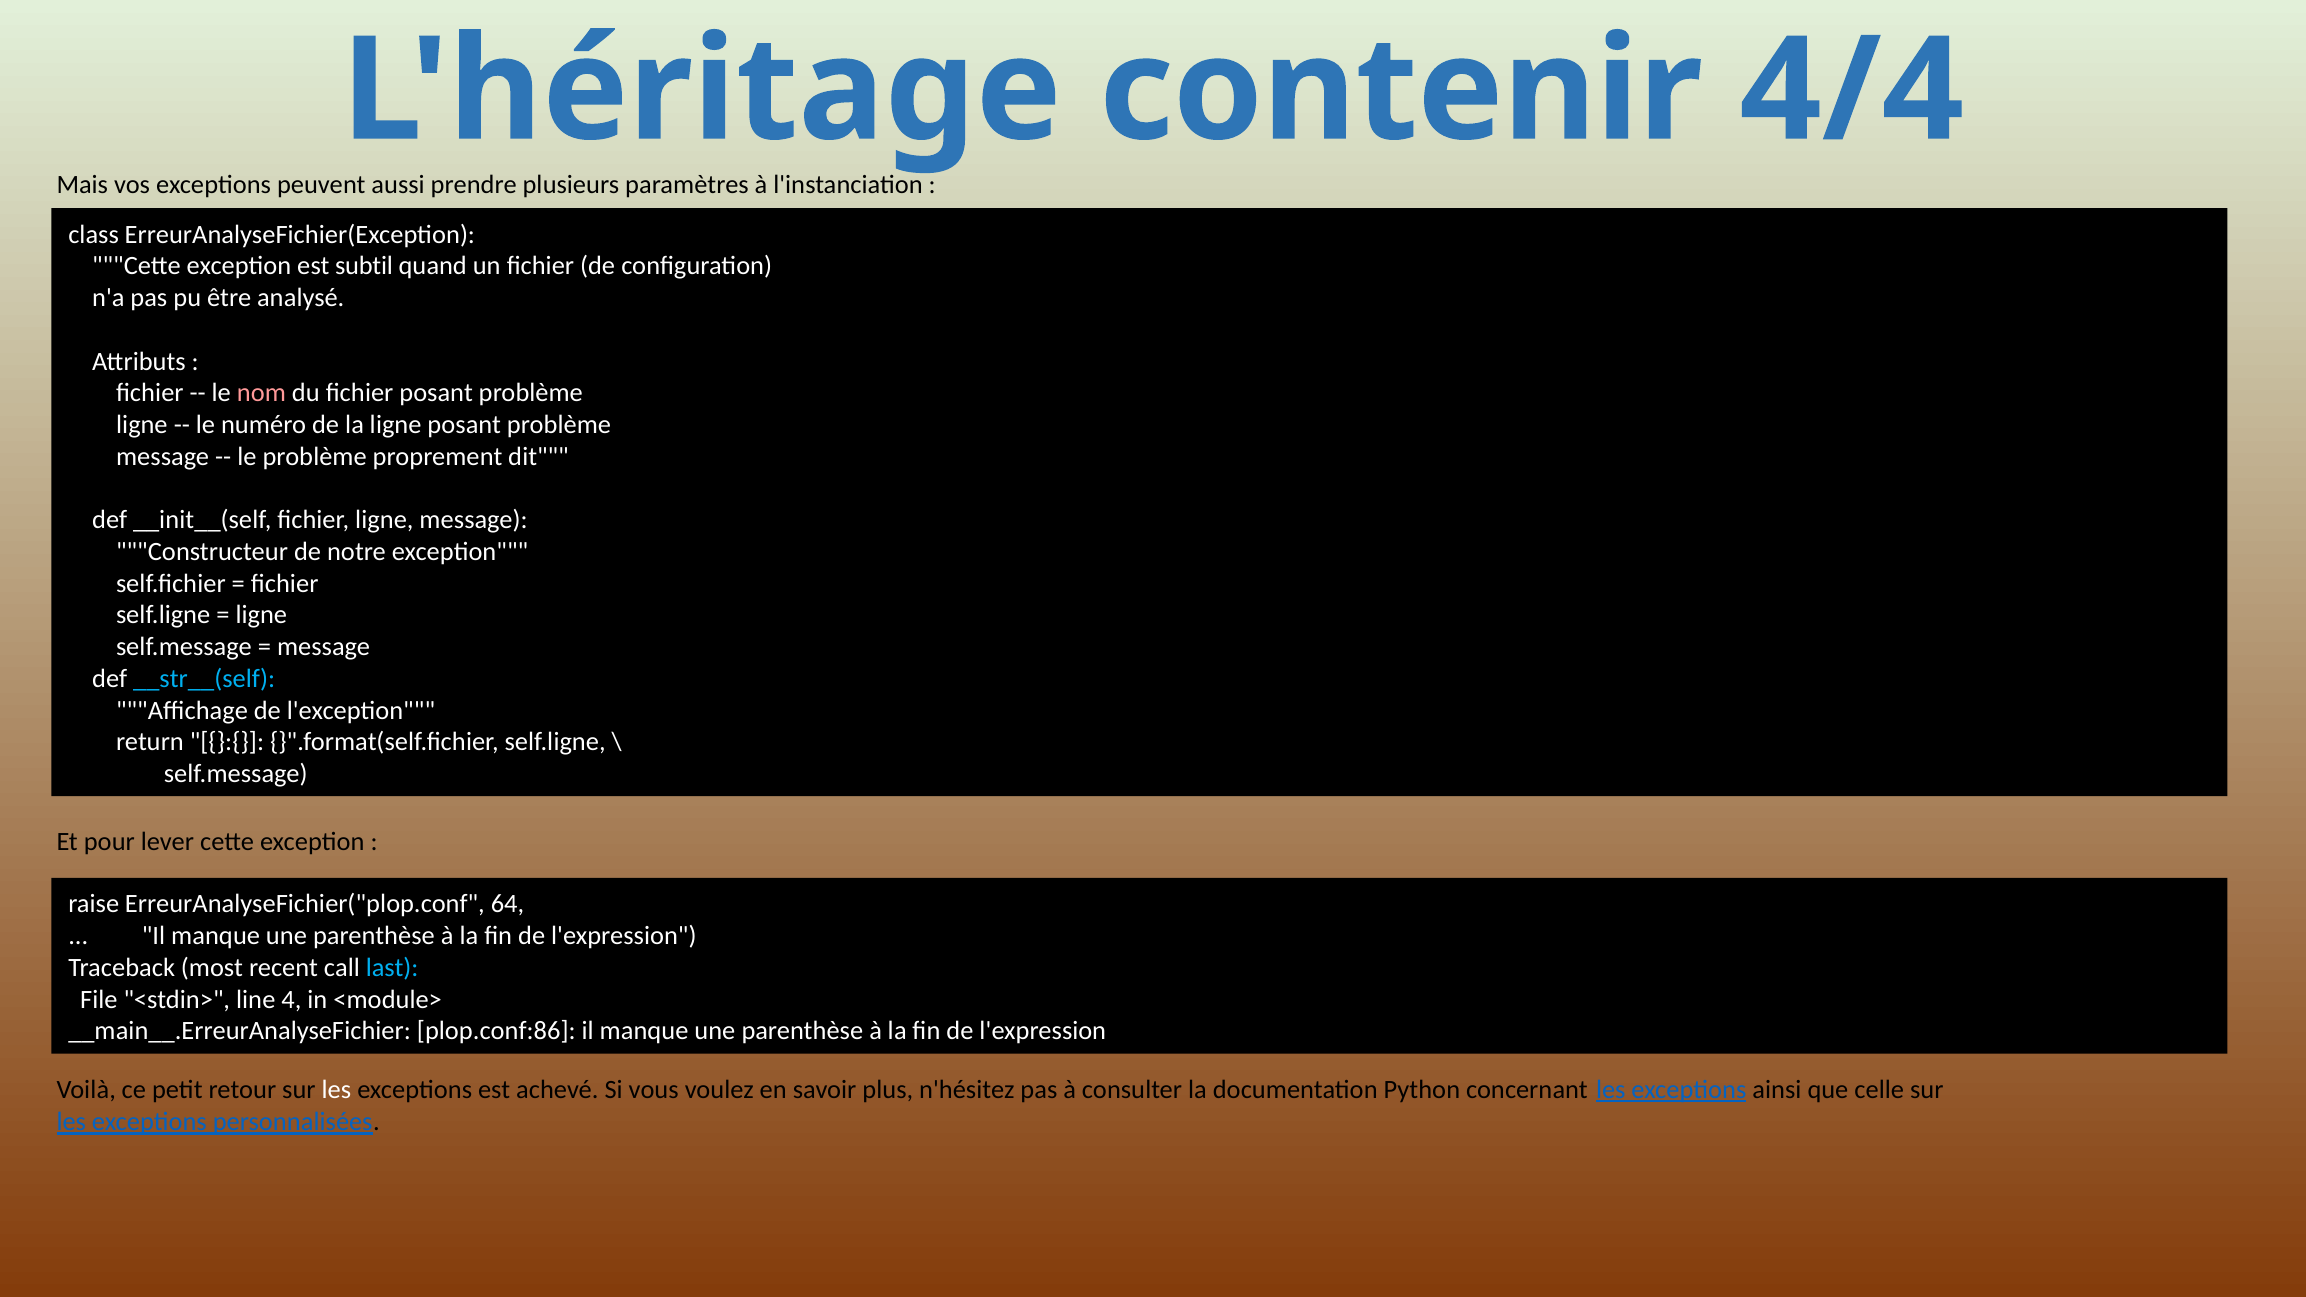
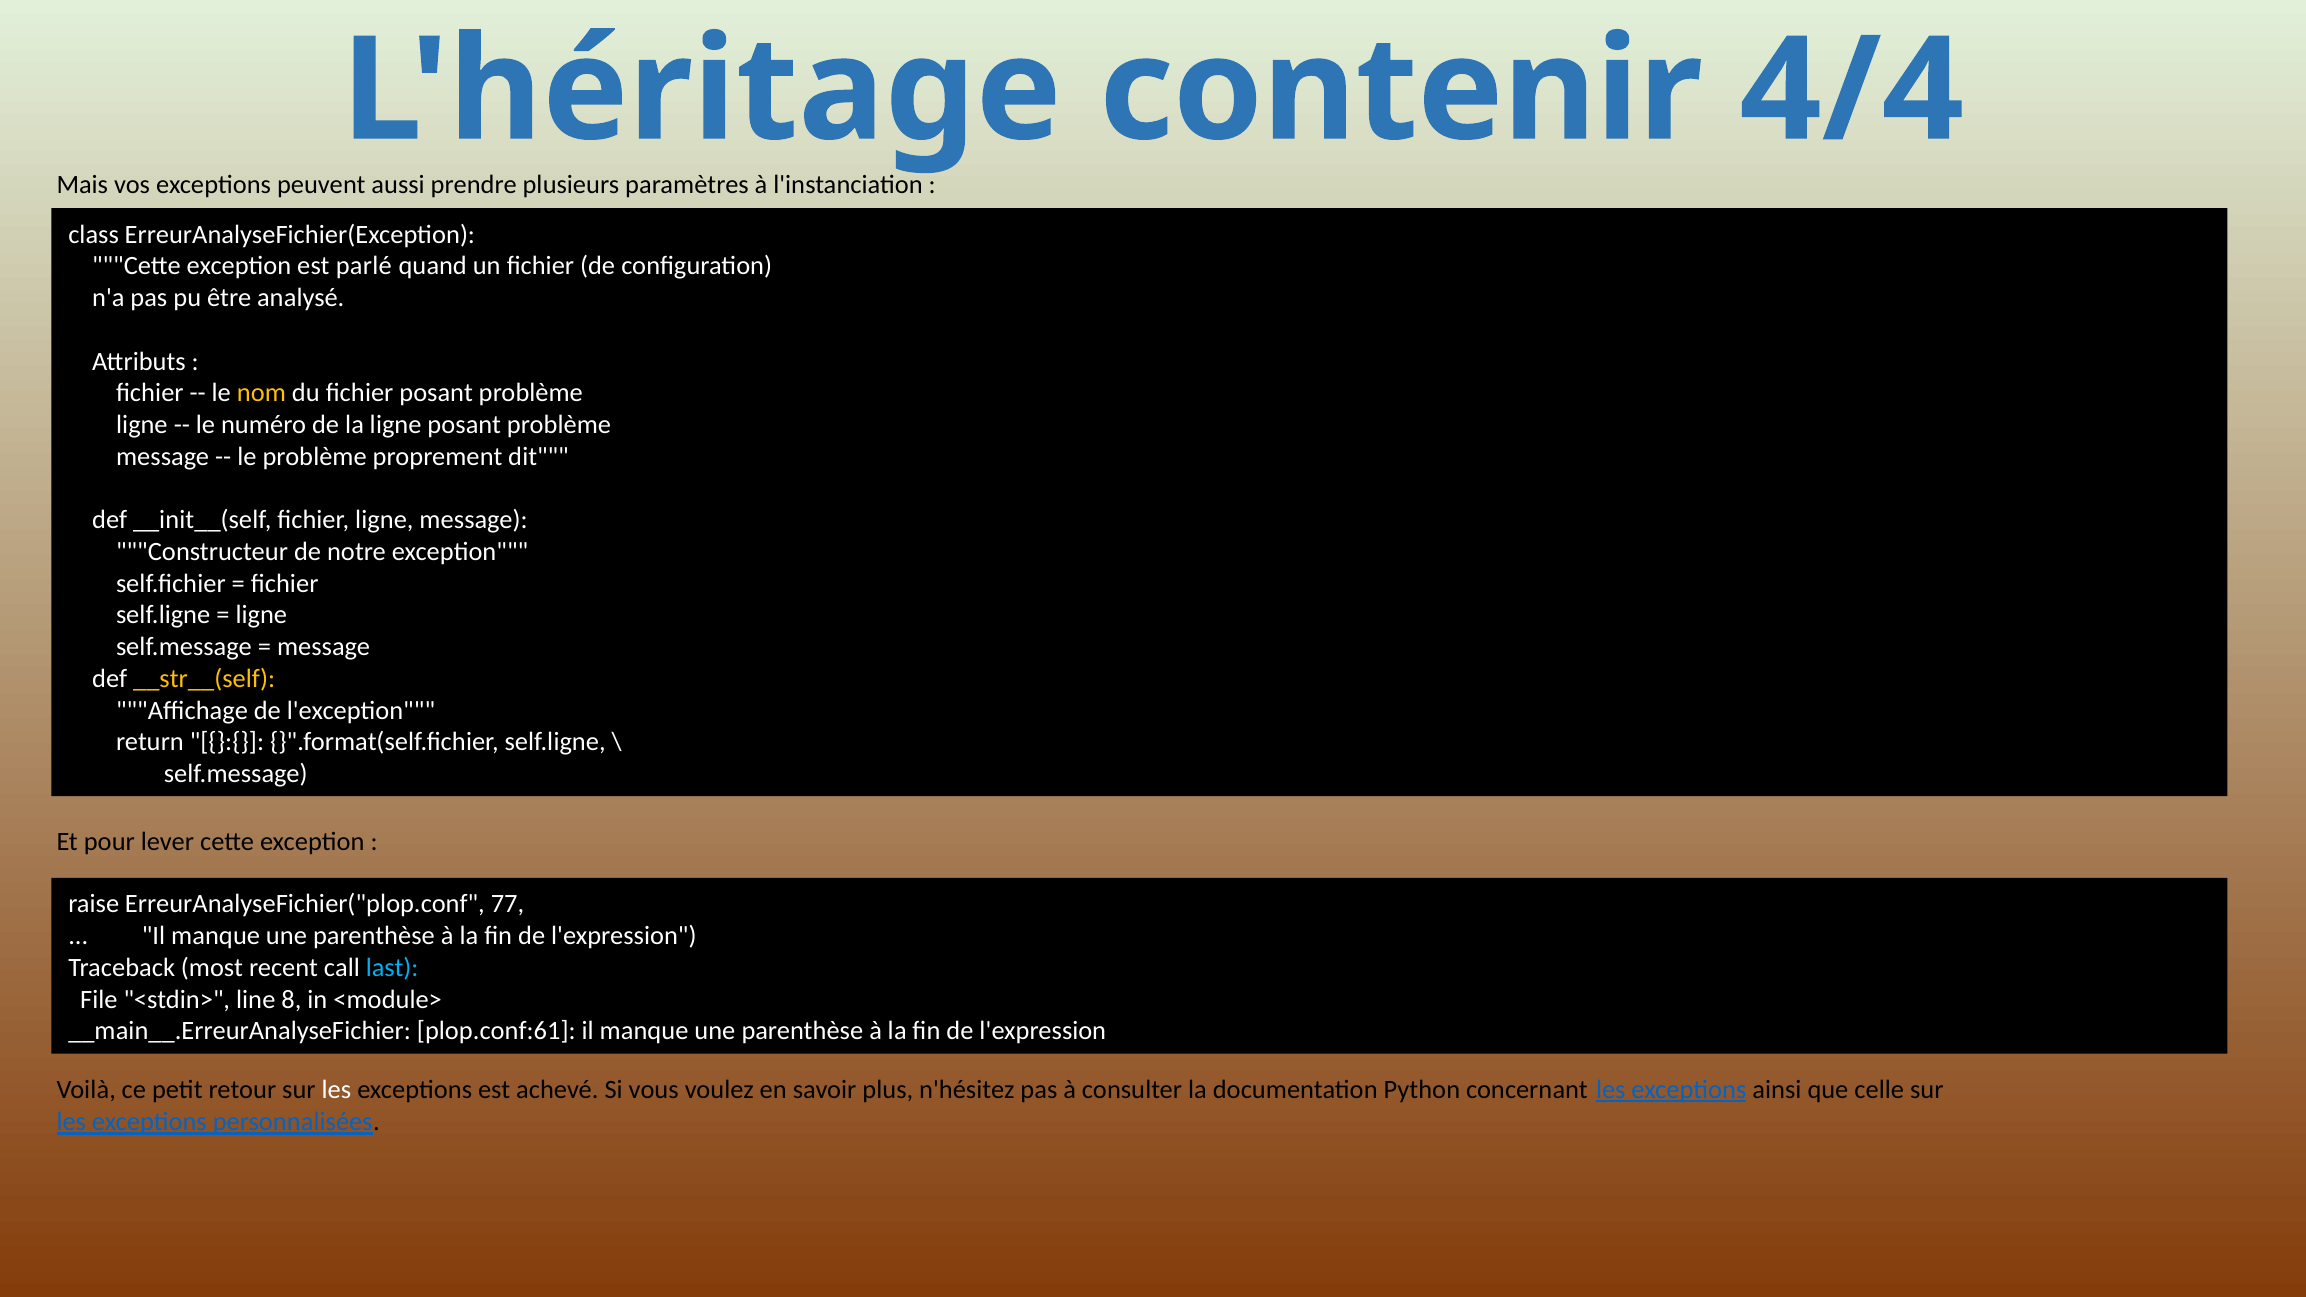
subtil: subtil -> parlé (364, 266)
nom colour: pink -> yellow (261, 393)
__str__(self colour: light blue -> yellow (204, 679)
64: 64 -> 77 (508, 904)
4: 4 -> 8 (291, 999)
plop.conf:86: plop.conf:86 -> plop.conf:61 (496, 1031)
